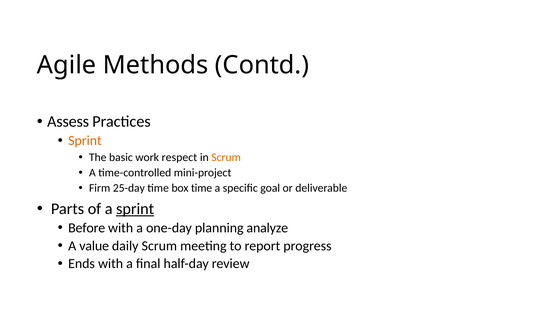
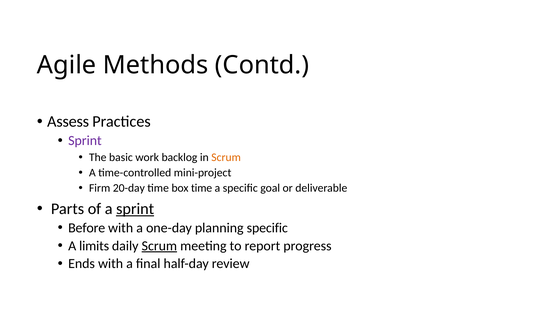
Sprint colour: orange -> purple (85, 141)
respect: respect -> backlog (179, 157)
25-day: 25-day -> 20-day (129, 188)
planning analyze: analyze -> specific (267, 228)
value: value -> limits (94, 246)
Scrum underline: none -> present (159, 246)
